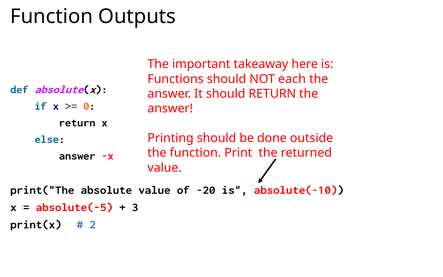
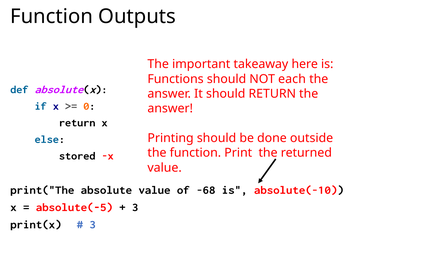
answer: answer -> stored (77, 156)
-20: -20 -> -68 (206, 190)
2: 2 -> 3 (93, 224)
